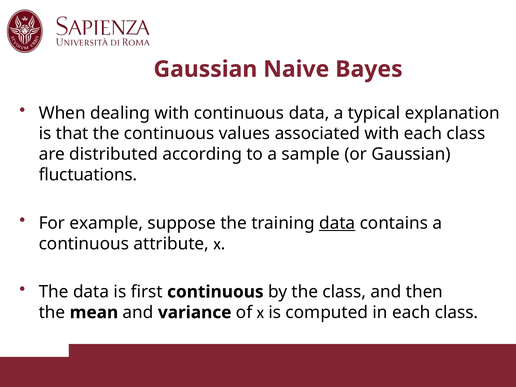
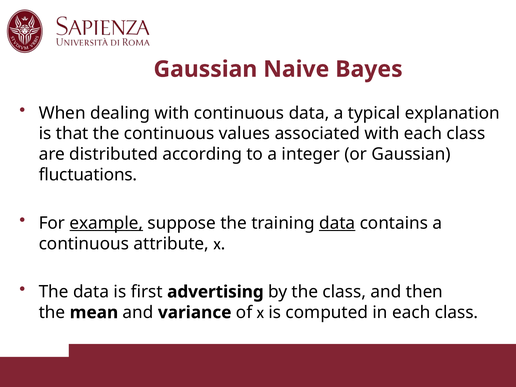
sample: sample -> integer (311, 154)
example underline: none -> present (106, 223)
first continuous: continuous -> advertising (215, 292)
